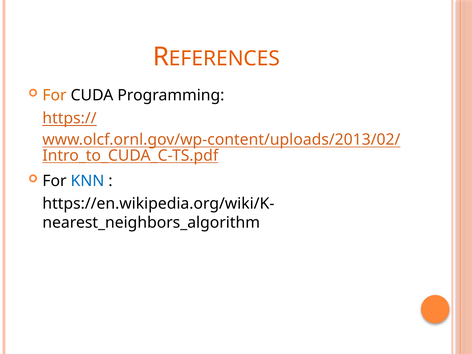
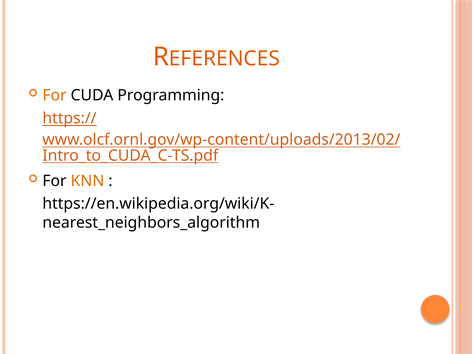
KNN colour: blue -> orange (87, 181)
